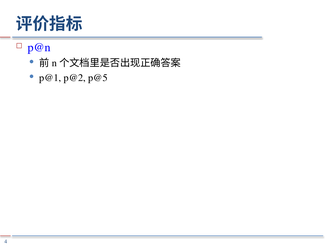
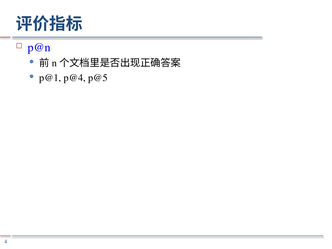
p@2: p@2 -> p@4 (75, 78)
